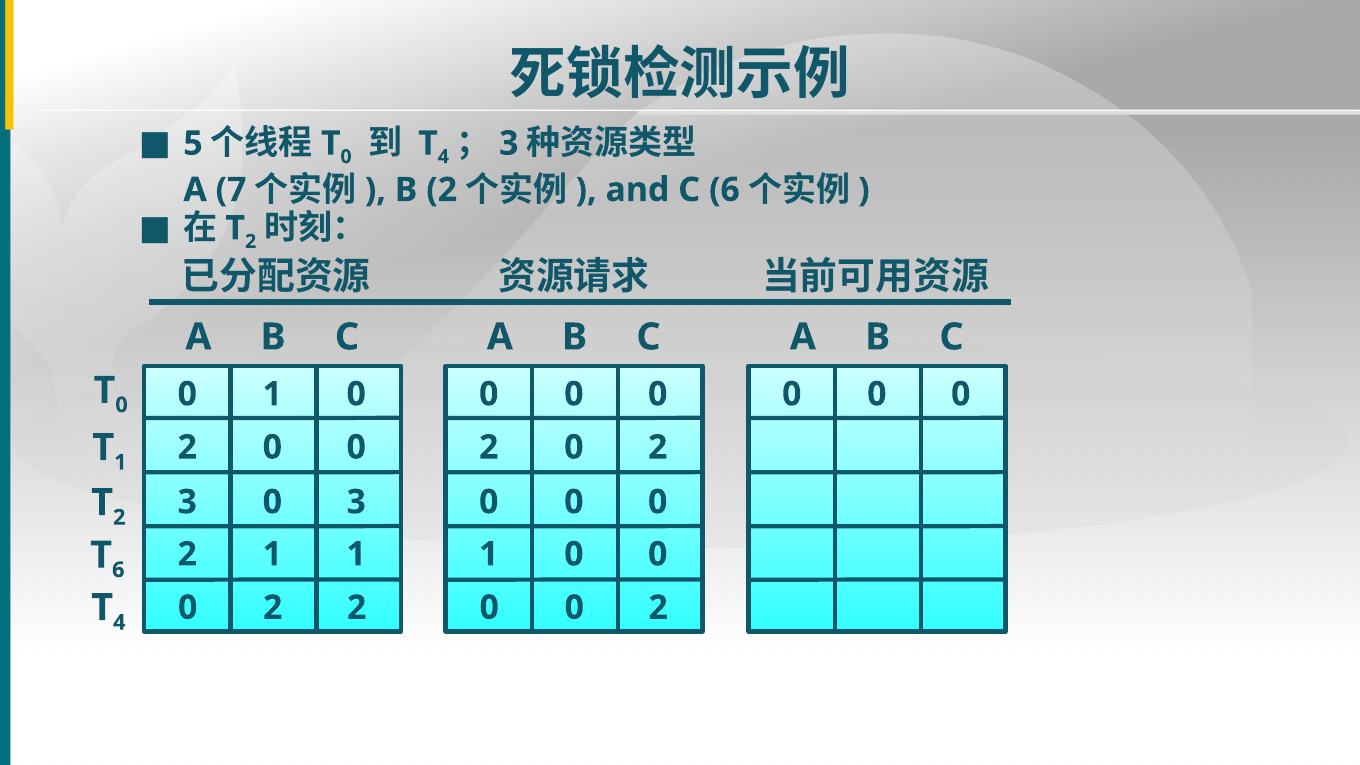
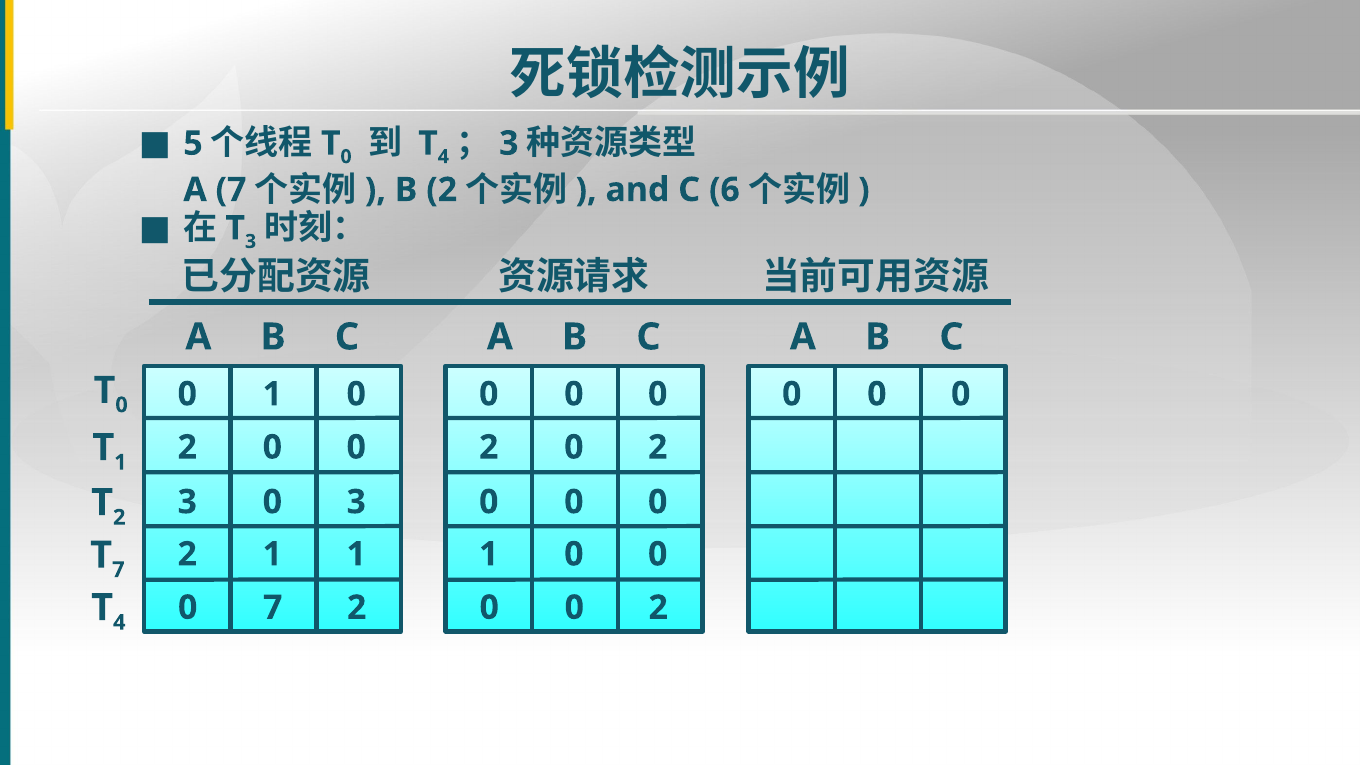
2: 2 -> 3 (251, 242)
6: 6 -> 7 (118, 570)
2: 2 -> 7 (273, 608)
